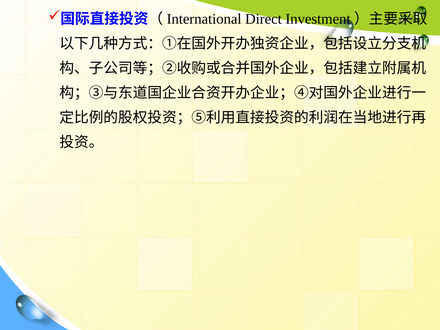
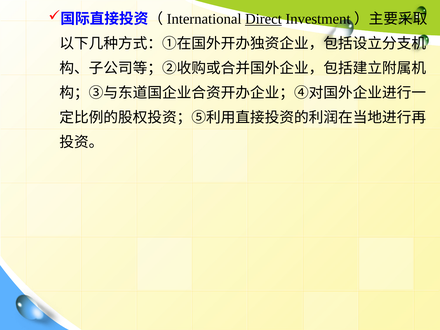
Direct underline: none -> present (263, 19)
